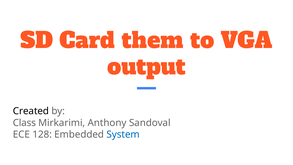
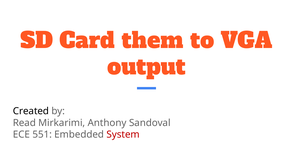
Class: Class -> Read (24, 123)
128: 128 -> 551 (42, 134)
System colour: blue -> red (123, 134)
